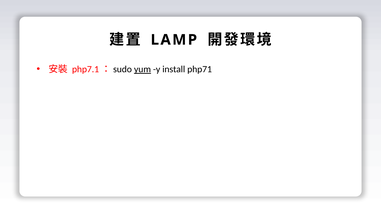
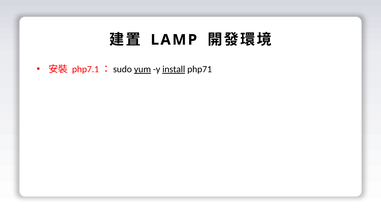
install underline: none -> present (174, 69)
